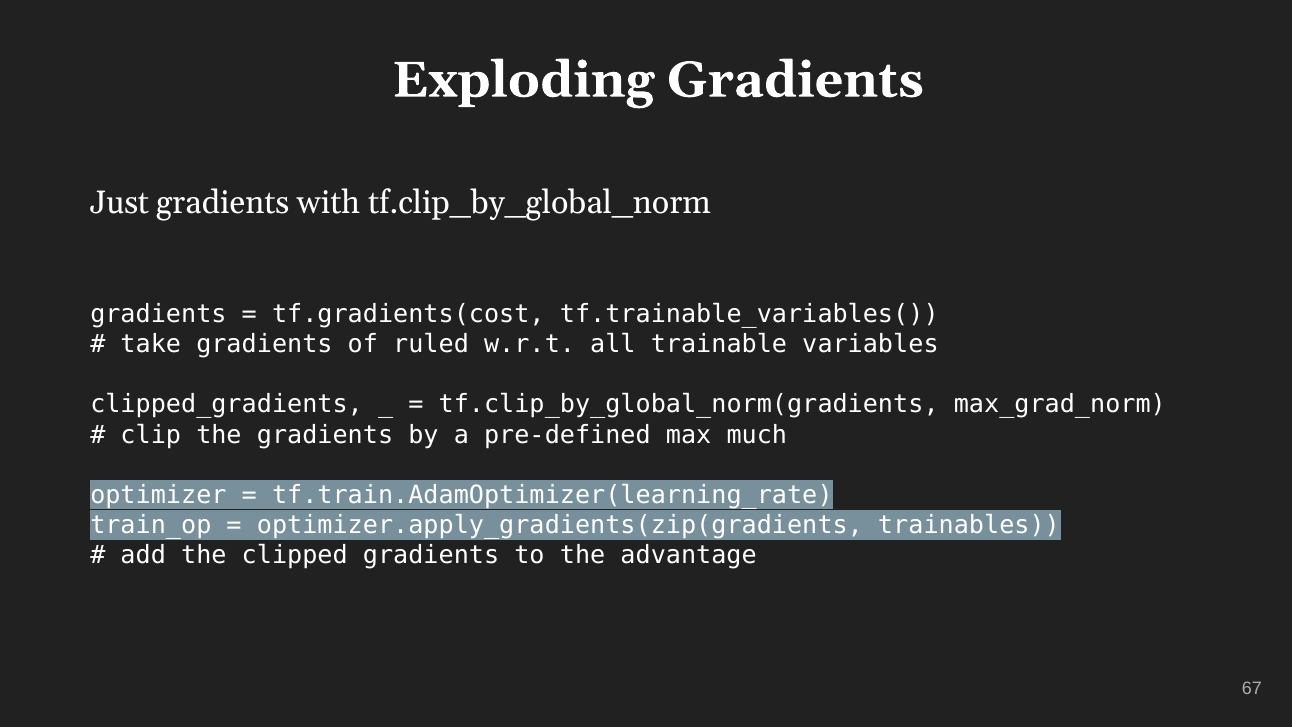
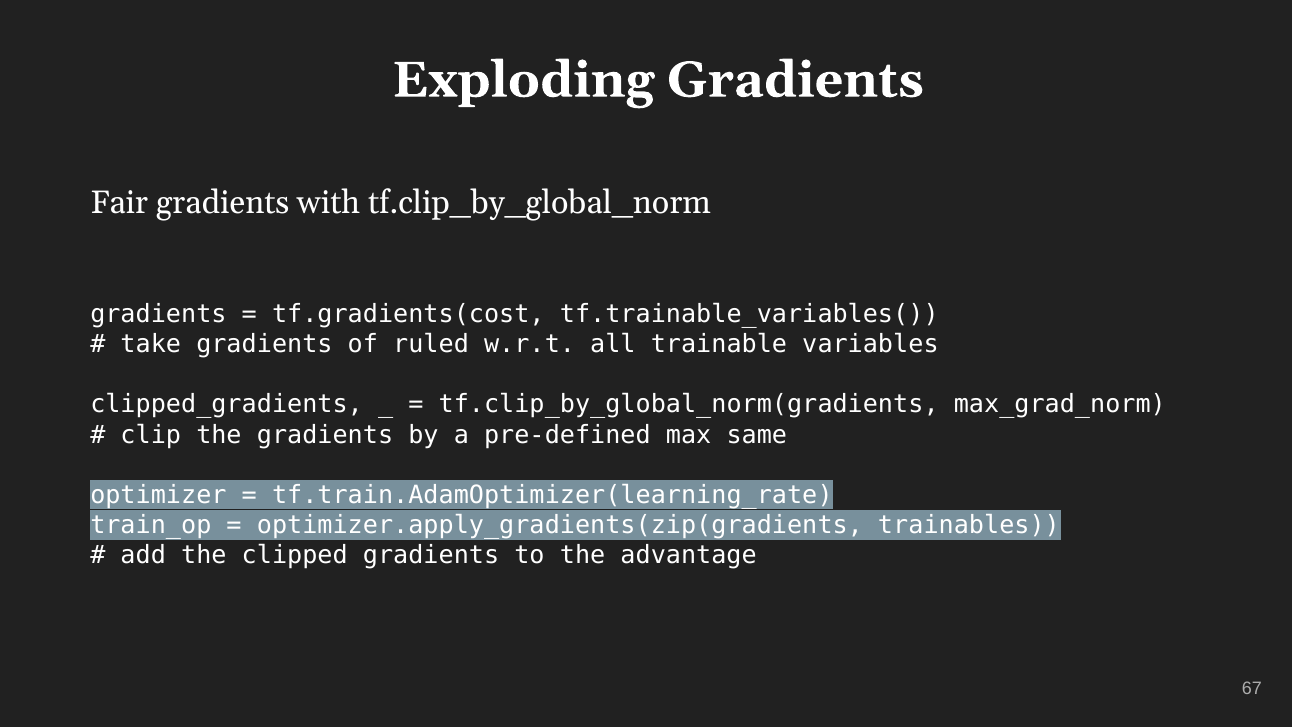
Just: Just -> Fair (119, 203)
much: much -> same (757, 435)
